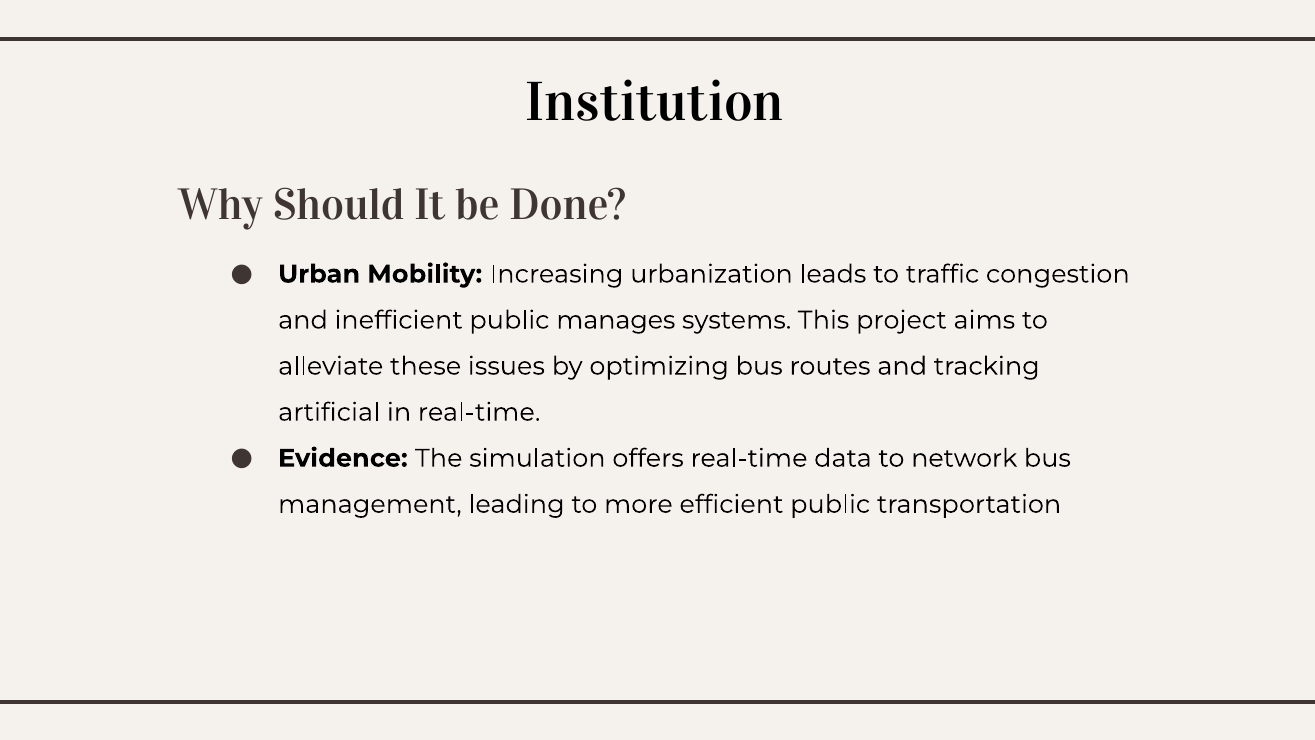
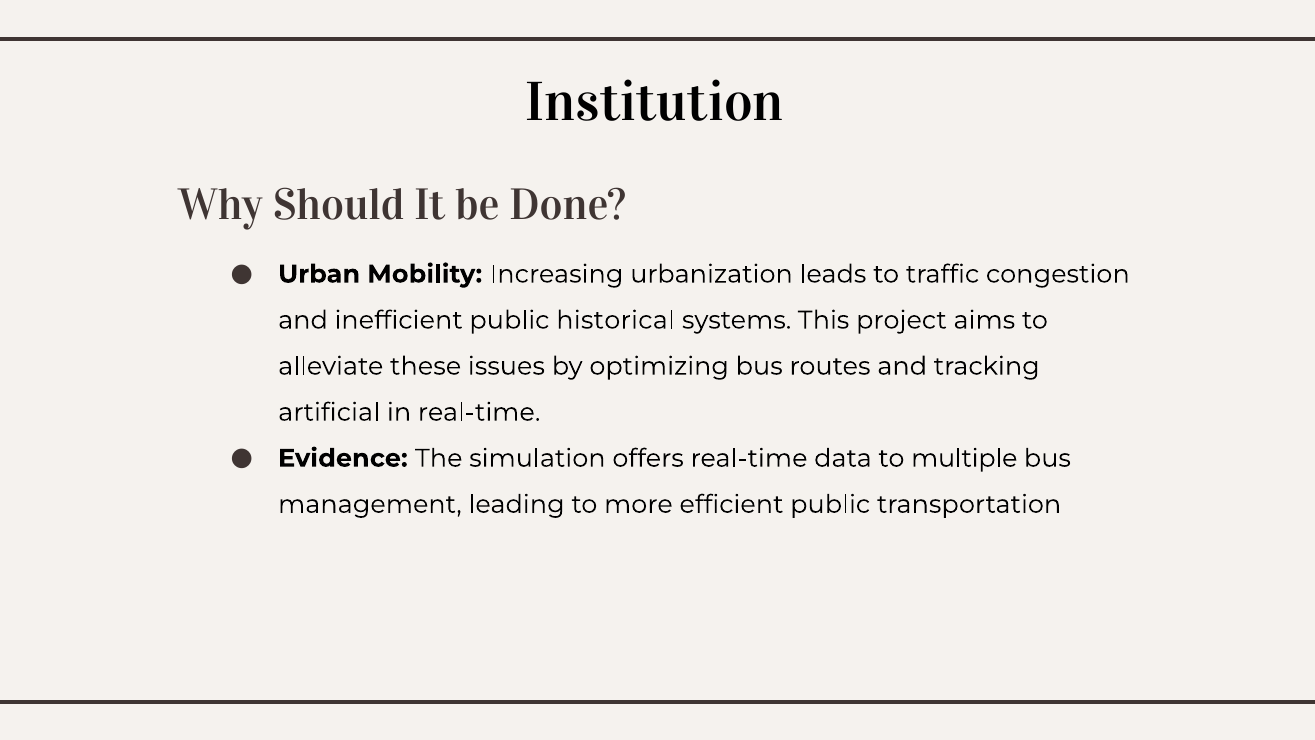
manages: manages -> historical (616, 320)
network: network -> multiple (964, 458)
